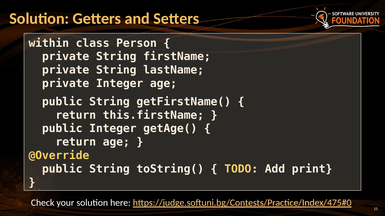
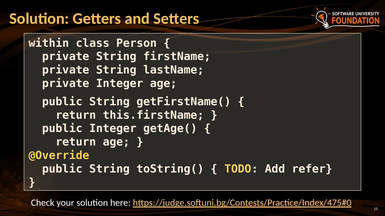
print: print -> refer (312, 169)
